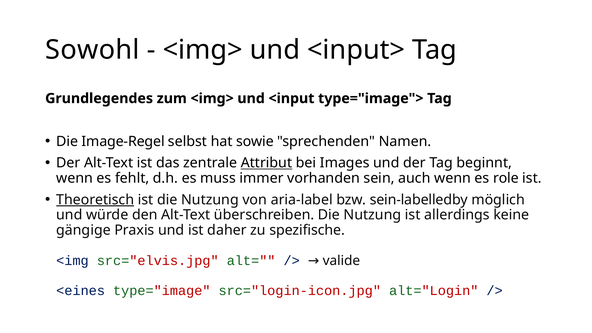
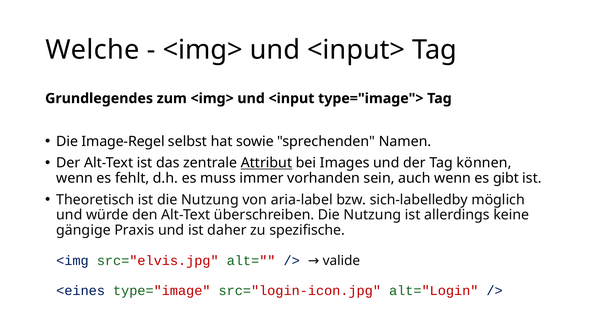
Sowohl: Sowohl -> Welche (92, 50)
beginnt: beginnt -> können (484, 163)
role: role -> gibt (506, 178)
Theoretisch underline: present -> none (95, 200)
sein-labelledby: sein-labelledby -> sich-labelledby (419, 200)
